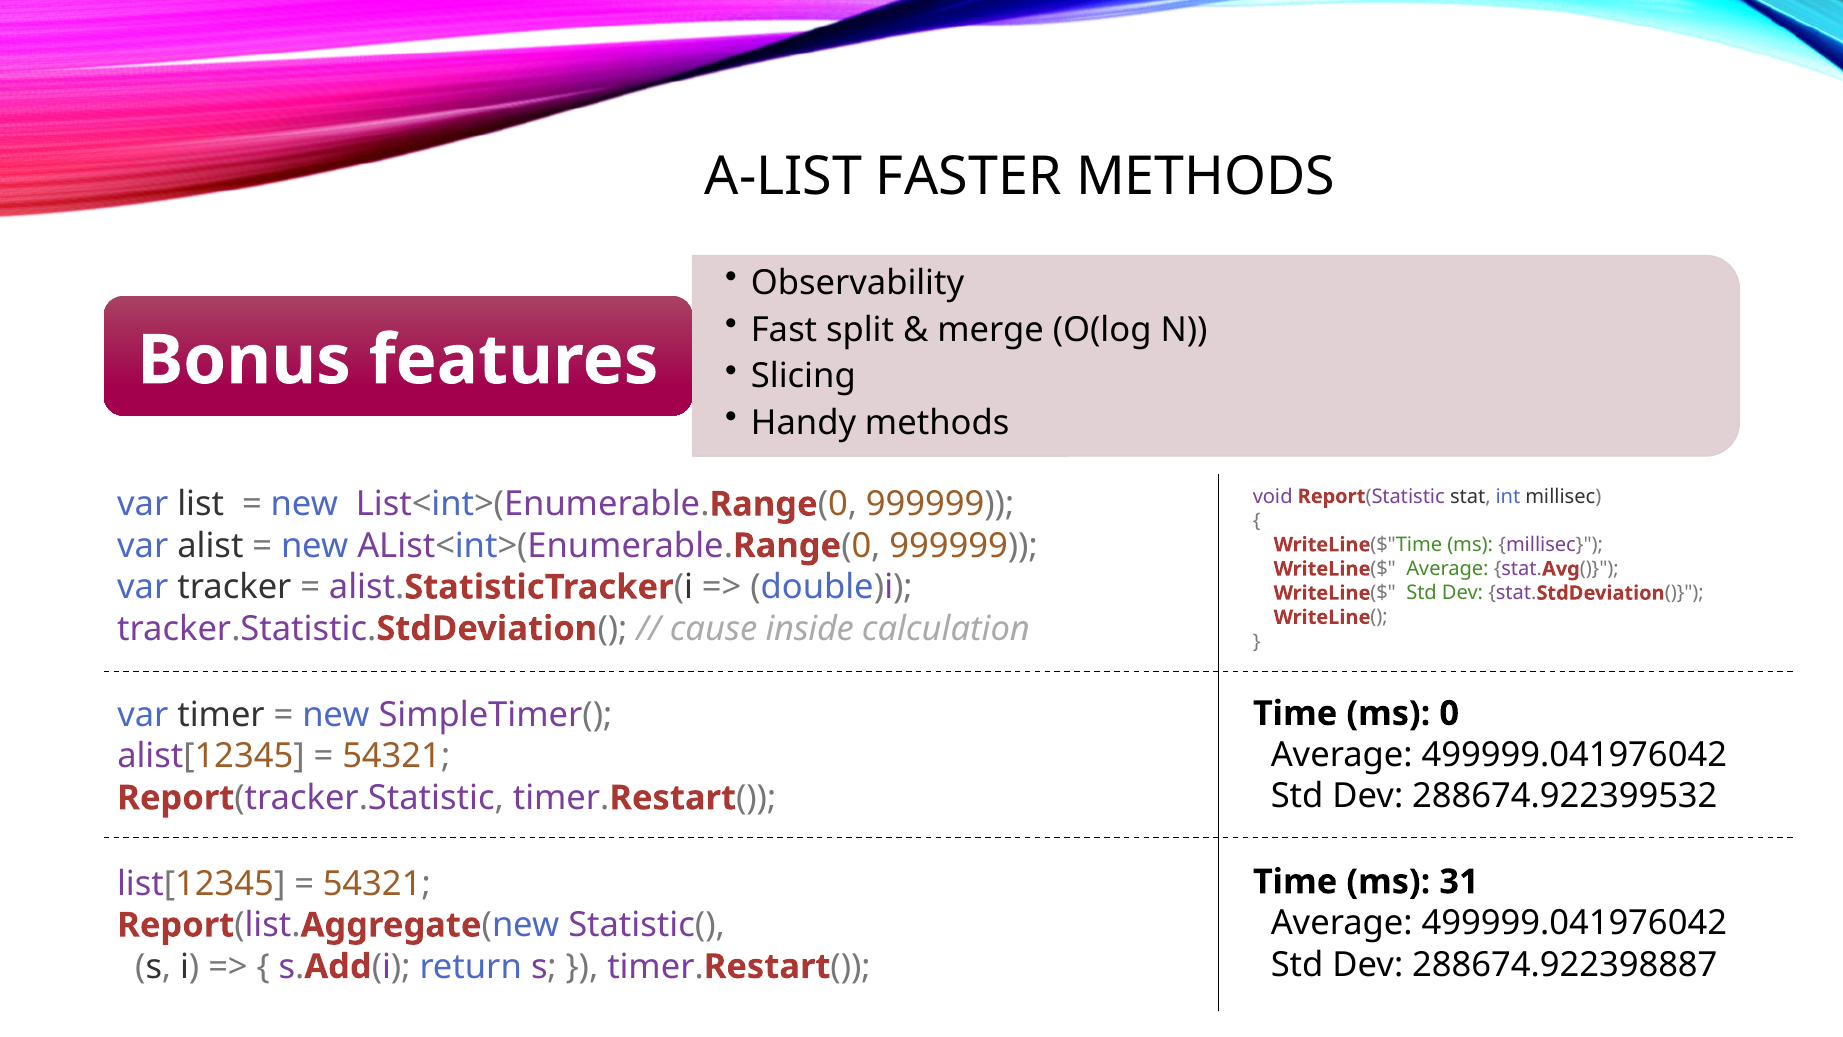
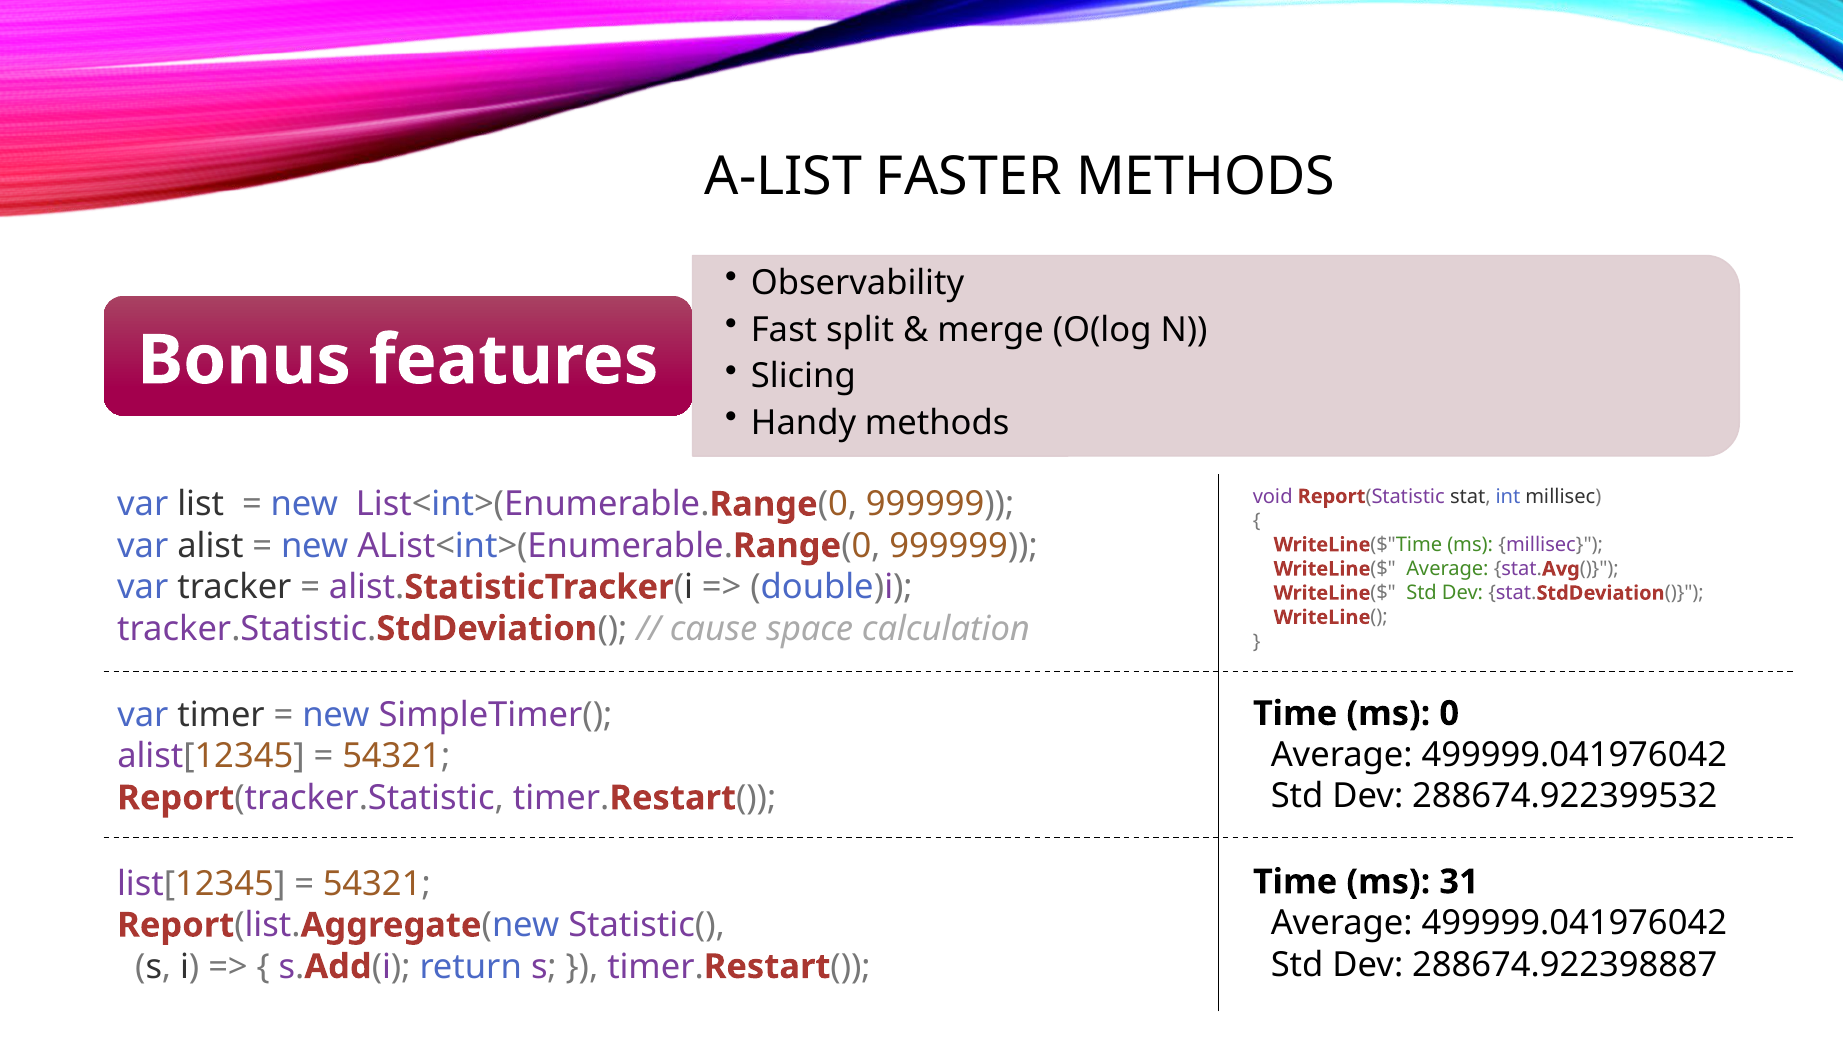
inside: inside -> space (810, 628)
